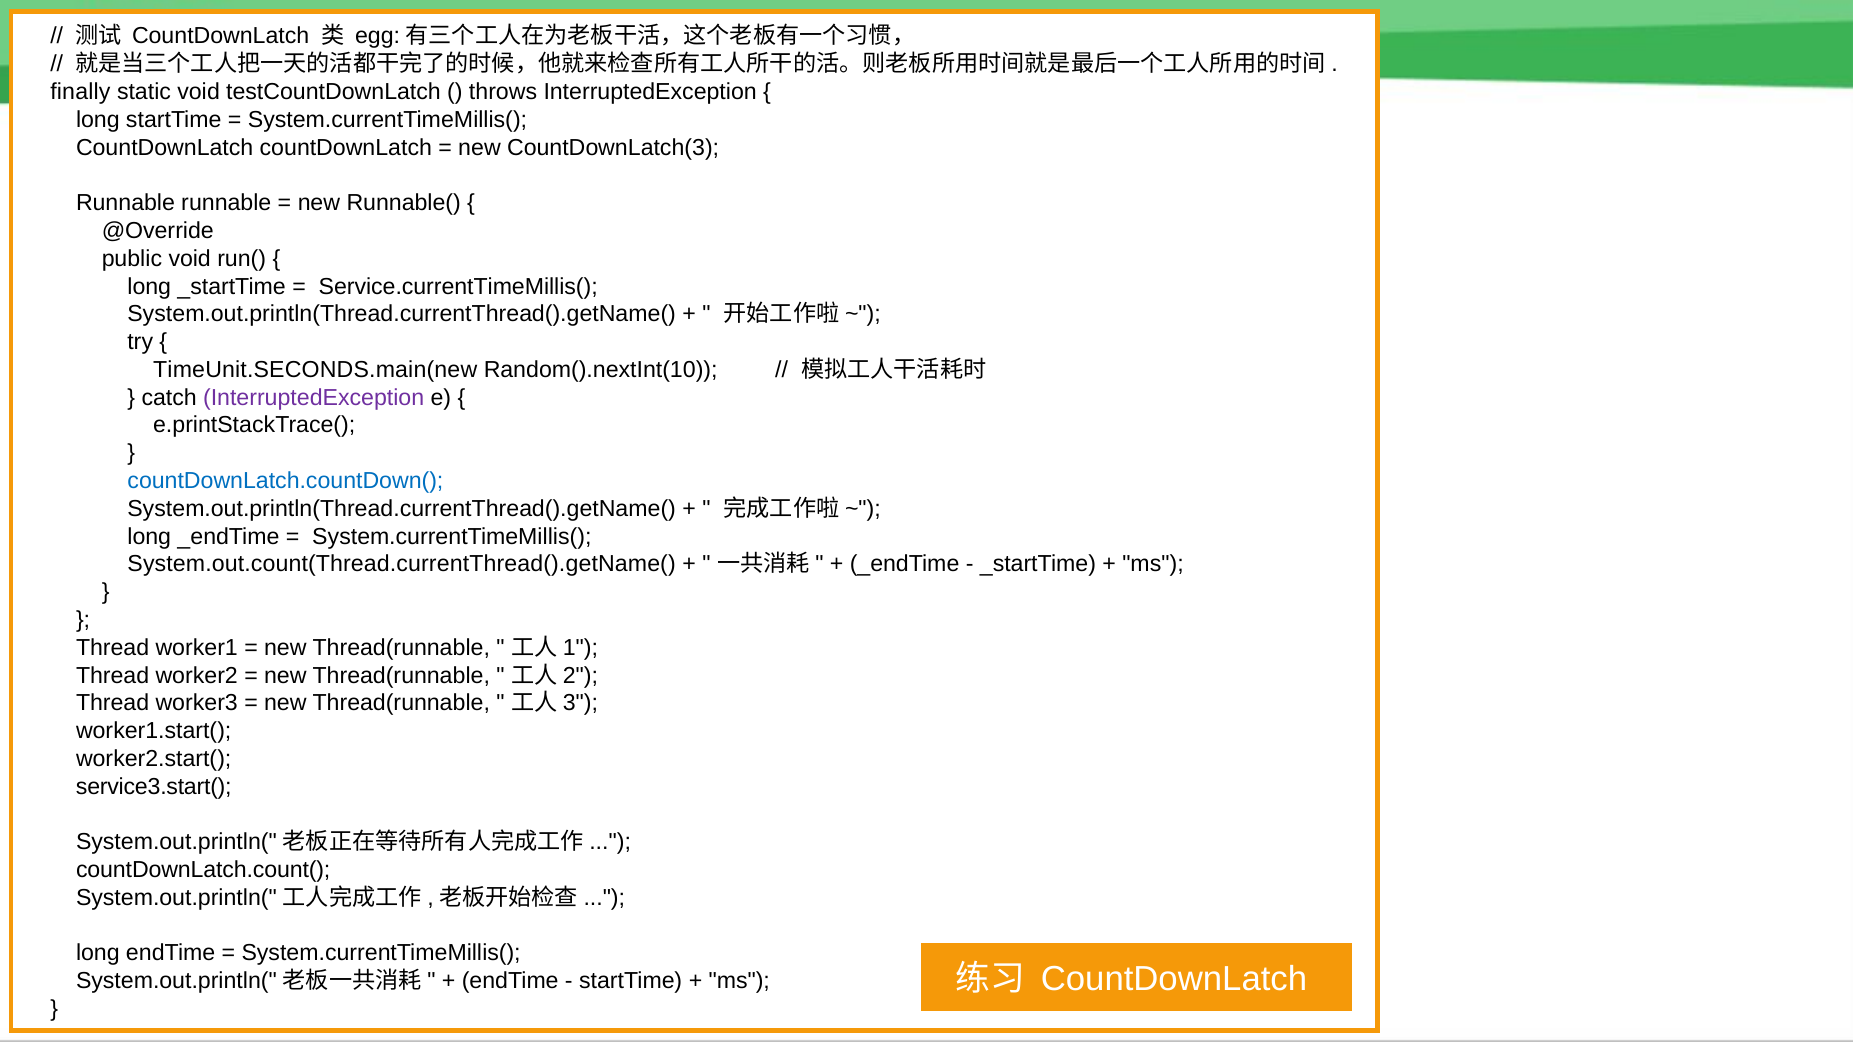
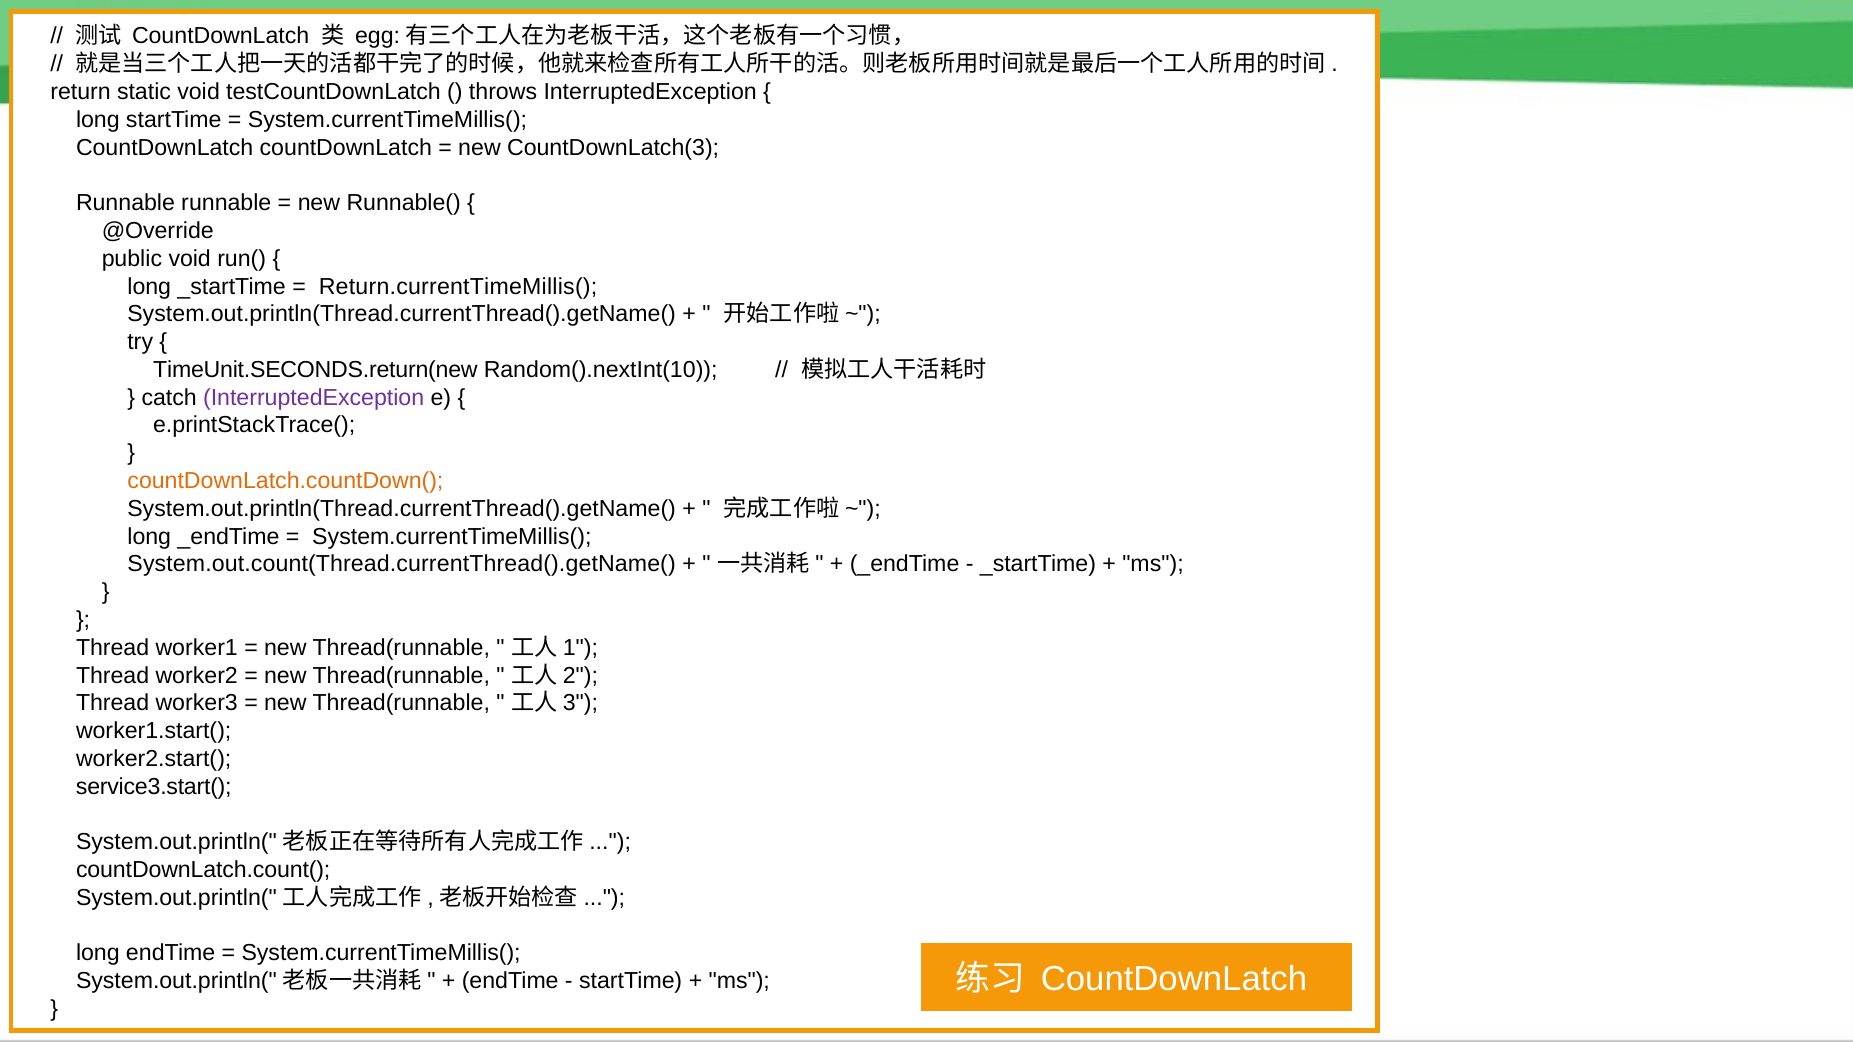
finally: finally -> return (81, 92)
Service.currentTimeMillis(: Service.currentTimeMillis( -> Return.currentTimeMillis( (458, 286)
TimeUnit.SECONDS.main(new: TimeUnit.SECONDS.main(new -> TimeUnit.SECONDS.return(new (315, 370)
countDownLatch.countDown( colour: blue -> orange (285, 481)
